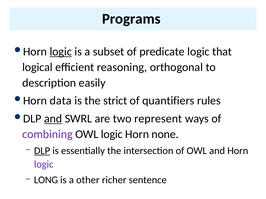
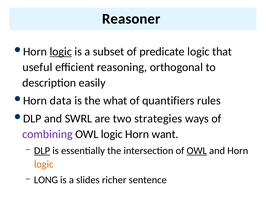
Programs: Programs -> Reasoner (131, 19)
logical: logical -> useful (37, 67)
strict: strict -> what (115, 101)
and underline: present -> none (53, 119)
represent: represent -> strategies (158, 119)
none: none -> want (165, 135)
OWL underline: none -> present (197, 151)
logic colour: purple -> orange (44, 165)
other: other -> slides (88, 180)
